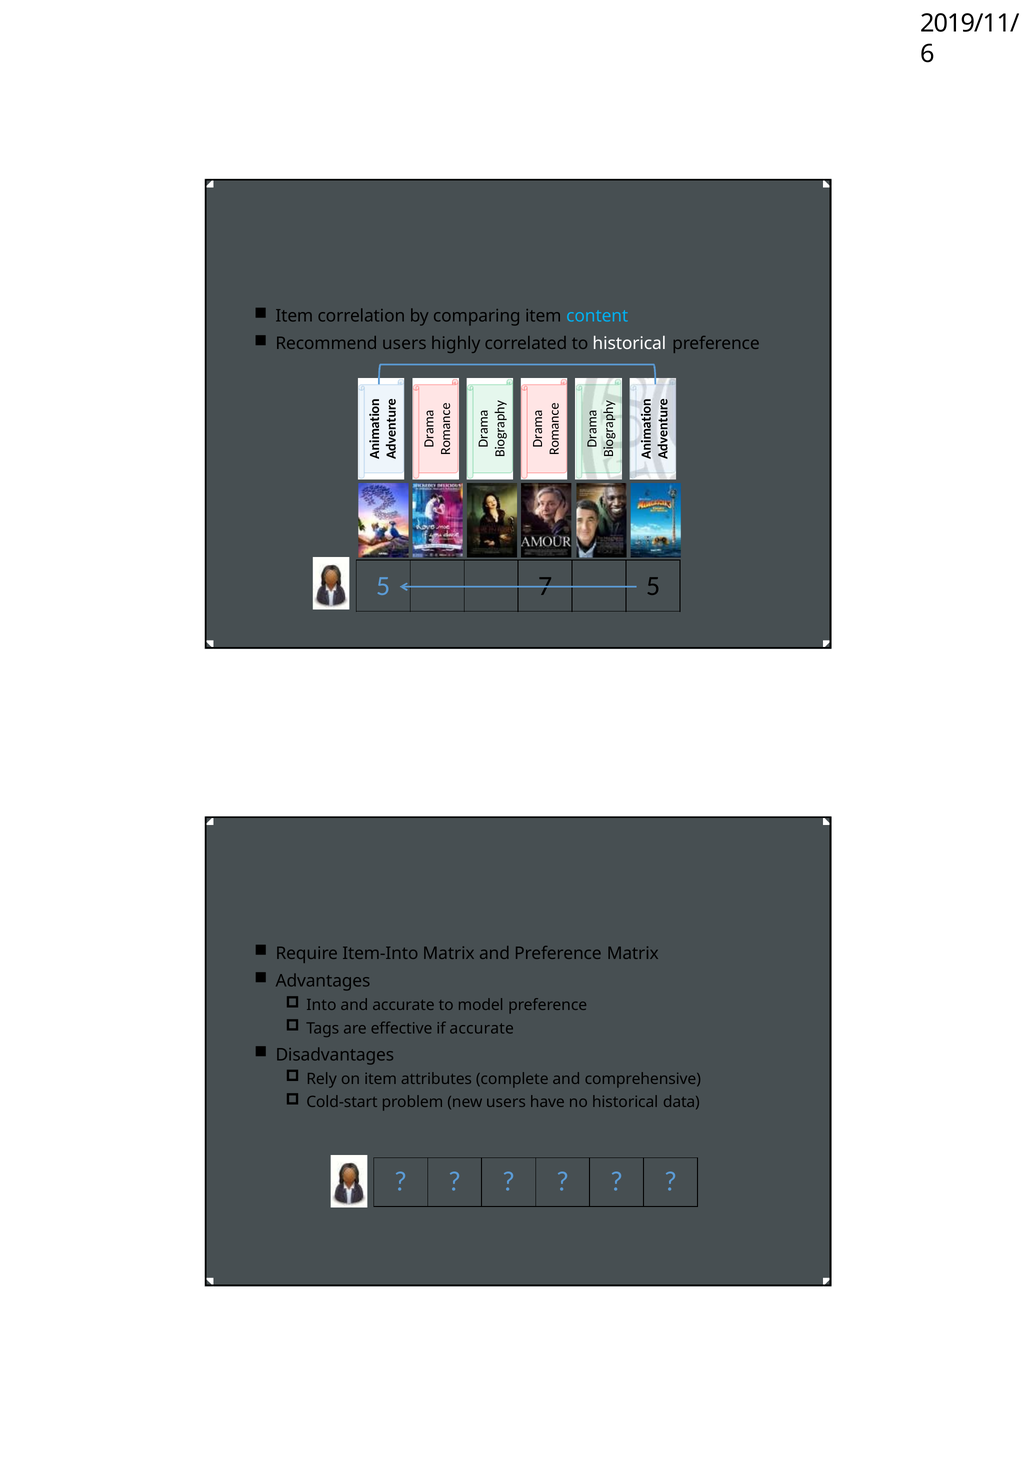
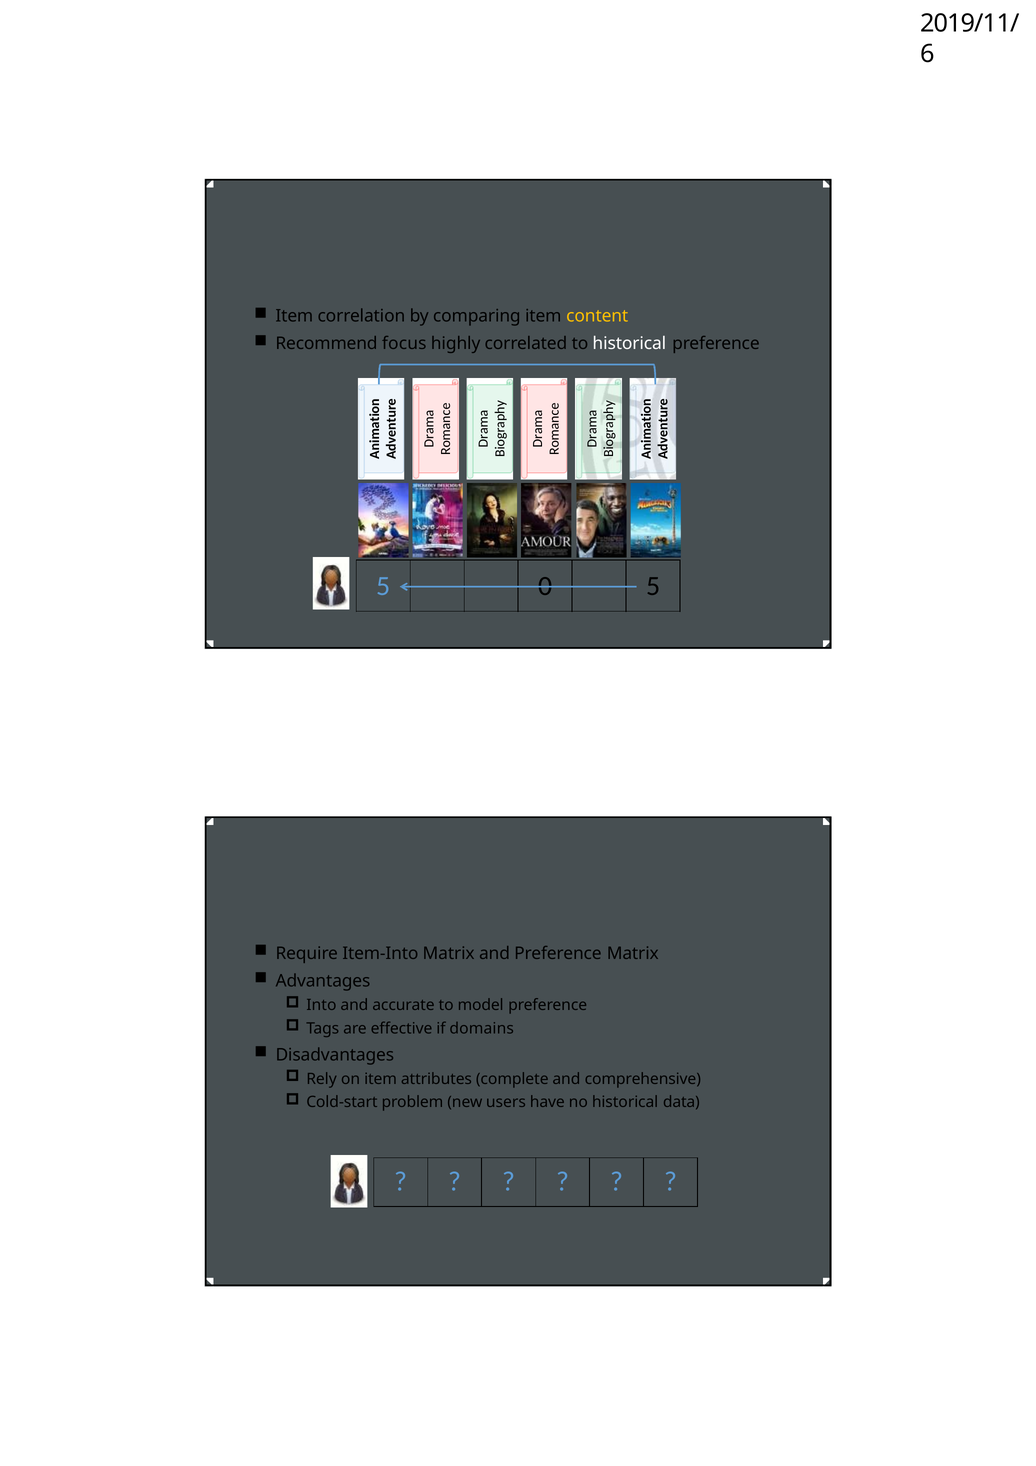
content colour: light blue -> yellow (597, 316)
Recommend users: users -> focus (404, 344)
7: 7 -> 0 (545, 586)
if accurate: accurate -> domains (482, 1029)
